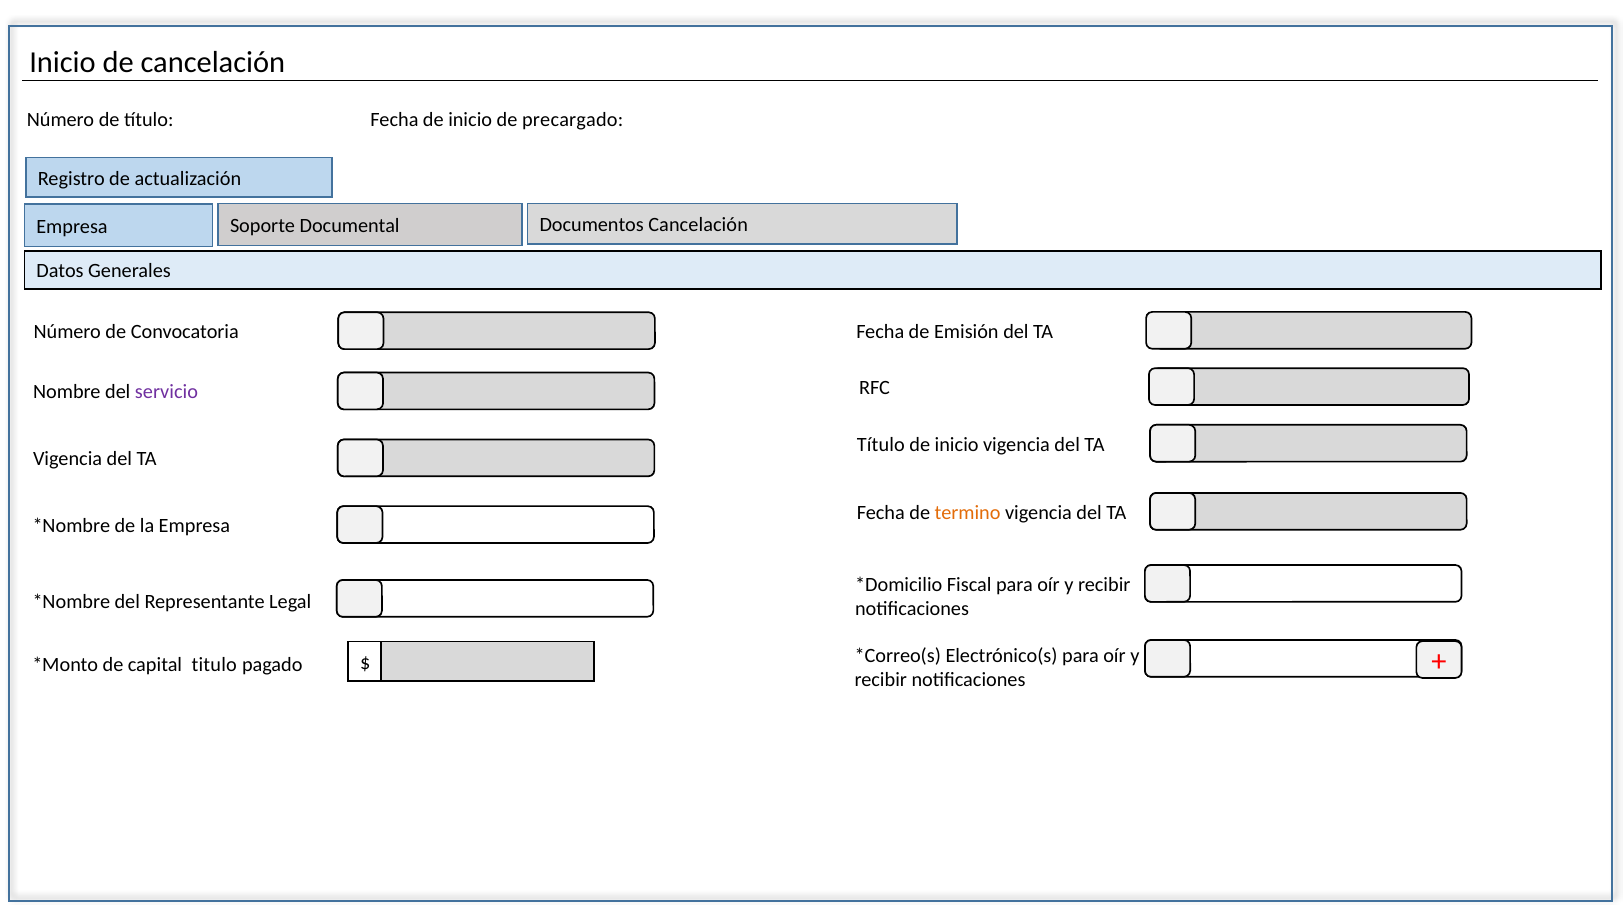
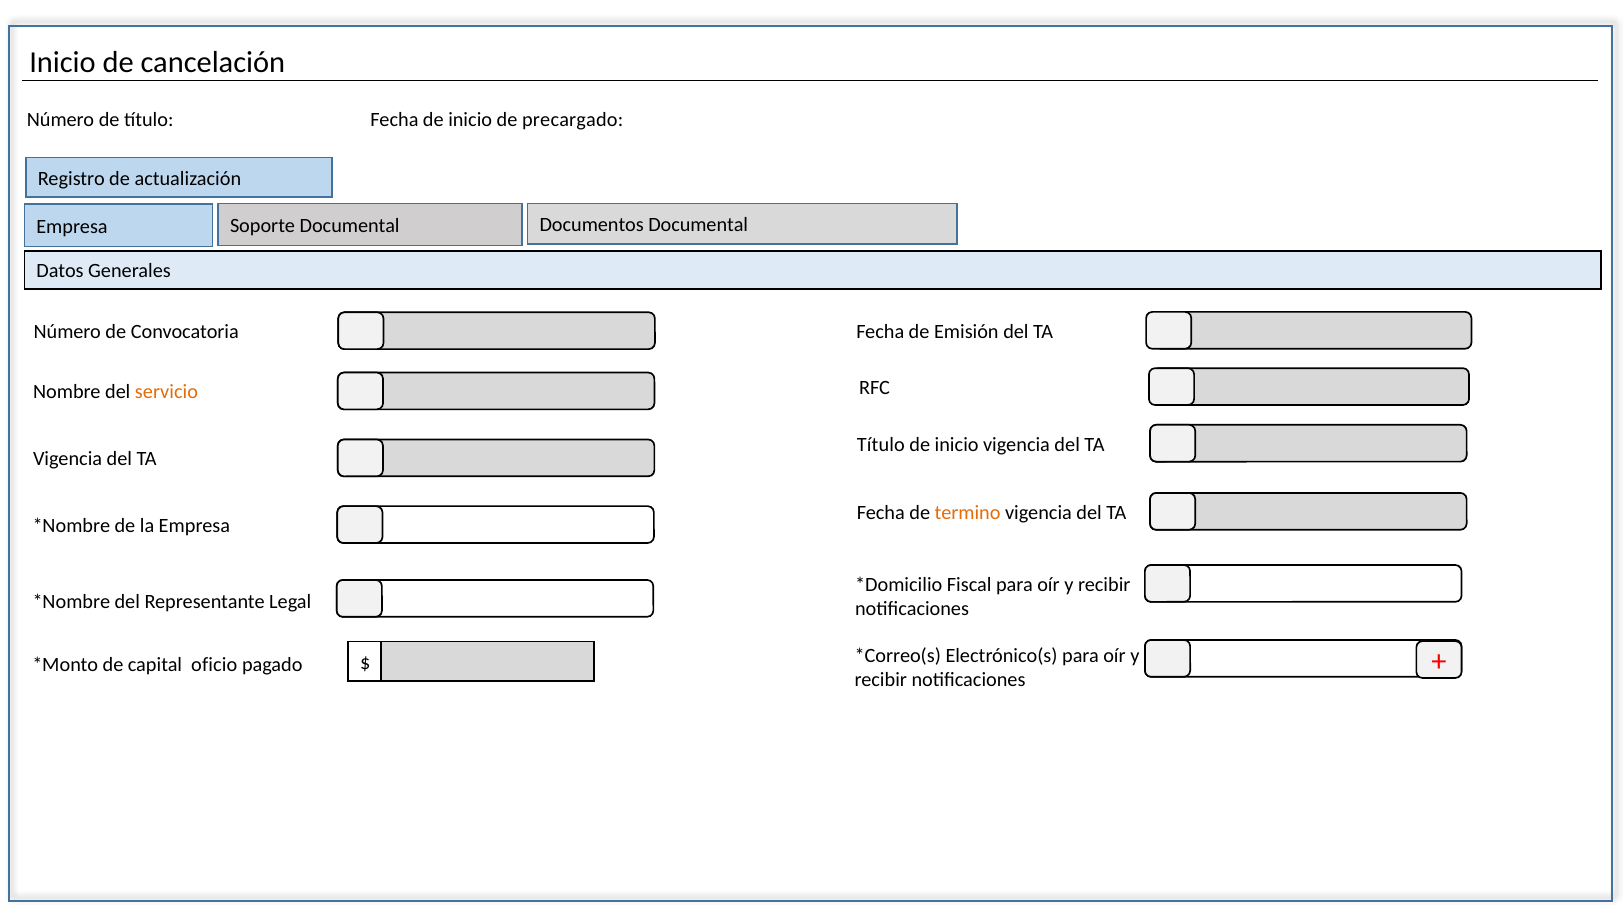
Documentos Cancelación: Cancelación -> Documental (698, 225)
servicio colour: purple -> orange (166, 392)
titulo: titulo -> oficio (214, 665)
